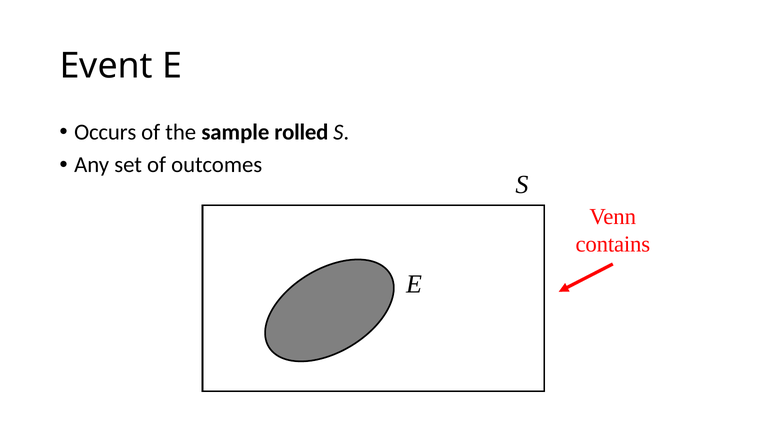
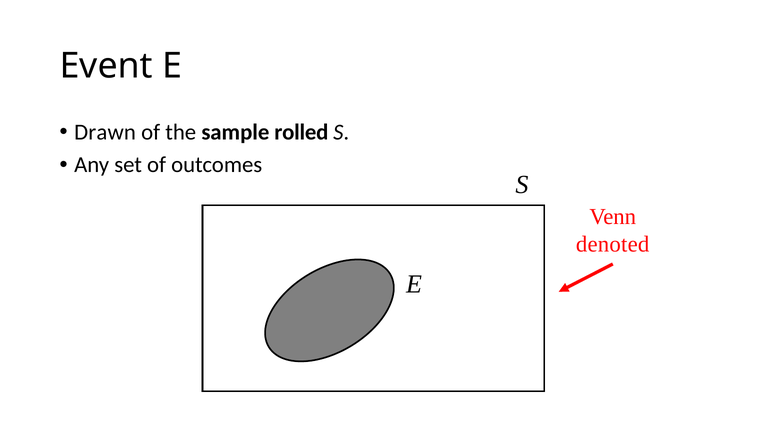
Occurs: Occurs -> Drawn (105, 132)
contains: contains -> denoted (613, 244)
